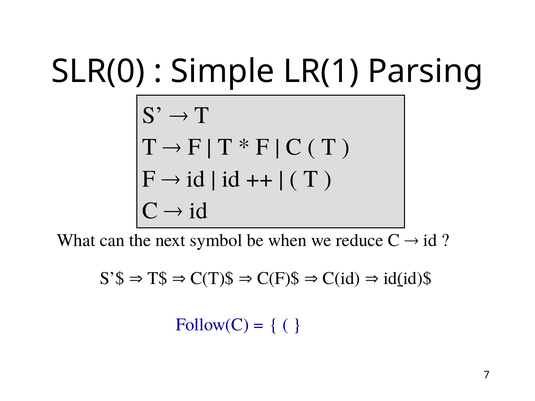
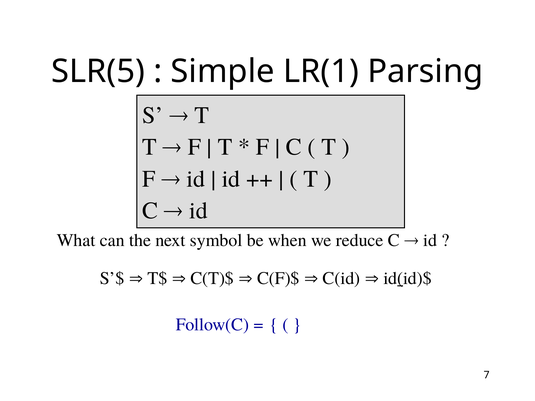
SLR(0: SLR(0 -> SLR(5 (98, 71)
